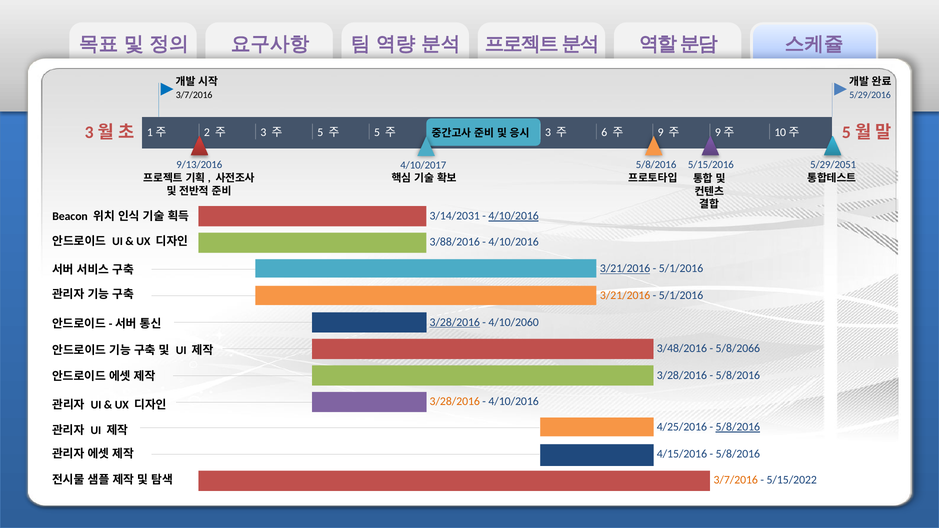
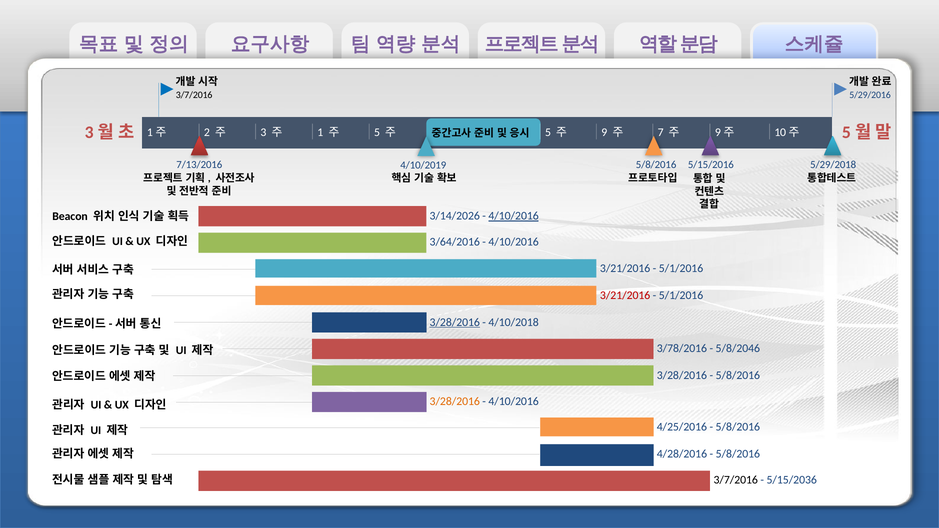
6: 6 -> 9 (604, 132)
5: 5 -> 1 (320, 132)
3: 3 -> 5 (548, 132)
9: 9 -> 7 (661, 132)
9/13/2016: 9/13/2016 -> 7/13/2016 (199, 165)
5/29/2051: 5/29/2051 -> 5/29/2018 (833, 165)
4/10/2017: 4/10/2017 -> 4/10/2019 (423, 165)
3/14/2031: 3/14/2031 -> 3/14/2026 (455, 216)
3/88/2016: 3/88/2016 -> 3/64/2016 (455, 242)
3/21/2016 underline: present -> none (625, 269)
3/21/2016 colour: orange -> red (625, 295)
4/10/2060: 4/10/2060 -> 4/10/2018 (514, 322)
3/48/2016: 3/48/2016 -> 3/78/2016 (682, 349)
5/8/2066: 5/8/2066 -> 5/8/2046 (738, 349)
5/8/2016 underline: present -> none (738, 427)
4/15/2016: 4/15/2016 -> 4/28/2016 (682, 454)
3/7/2016 colour: orange -> black (736, 480)
5/15/2022: 5/15/2022 -> 5/15/2036 (792, 480)
